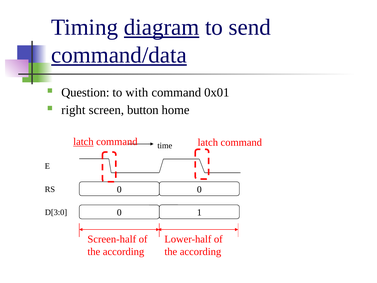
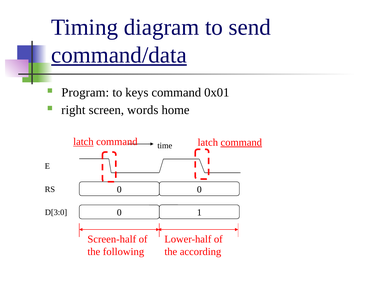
diagram underline: present -> none (162, 27)
Question: Question -> Program (85, 92)
with: with -> keys (137, 92)
button: button -> words (143, 110)
command underline: none -> present (241, 142)
according: according -> following (123, 251)
